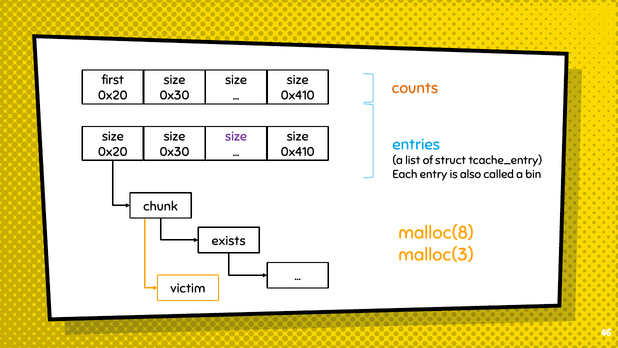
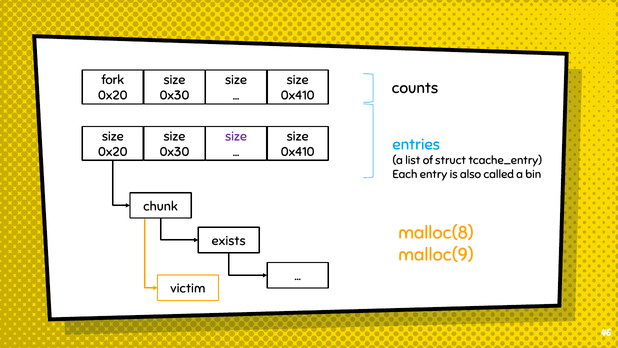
first: first -> fork (113, 80)
counts colour: orange -> black (415, 88)
malloc(3: malloc(3 -> malloc(9 (436, 254)
